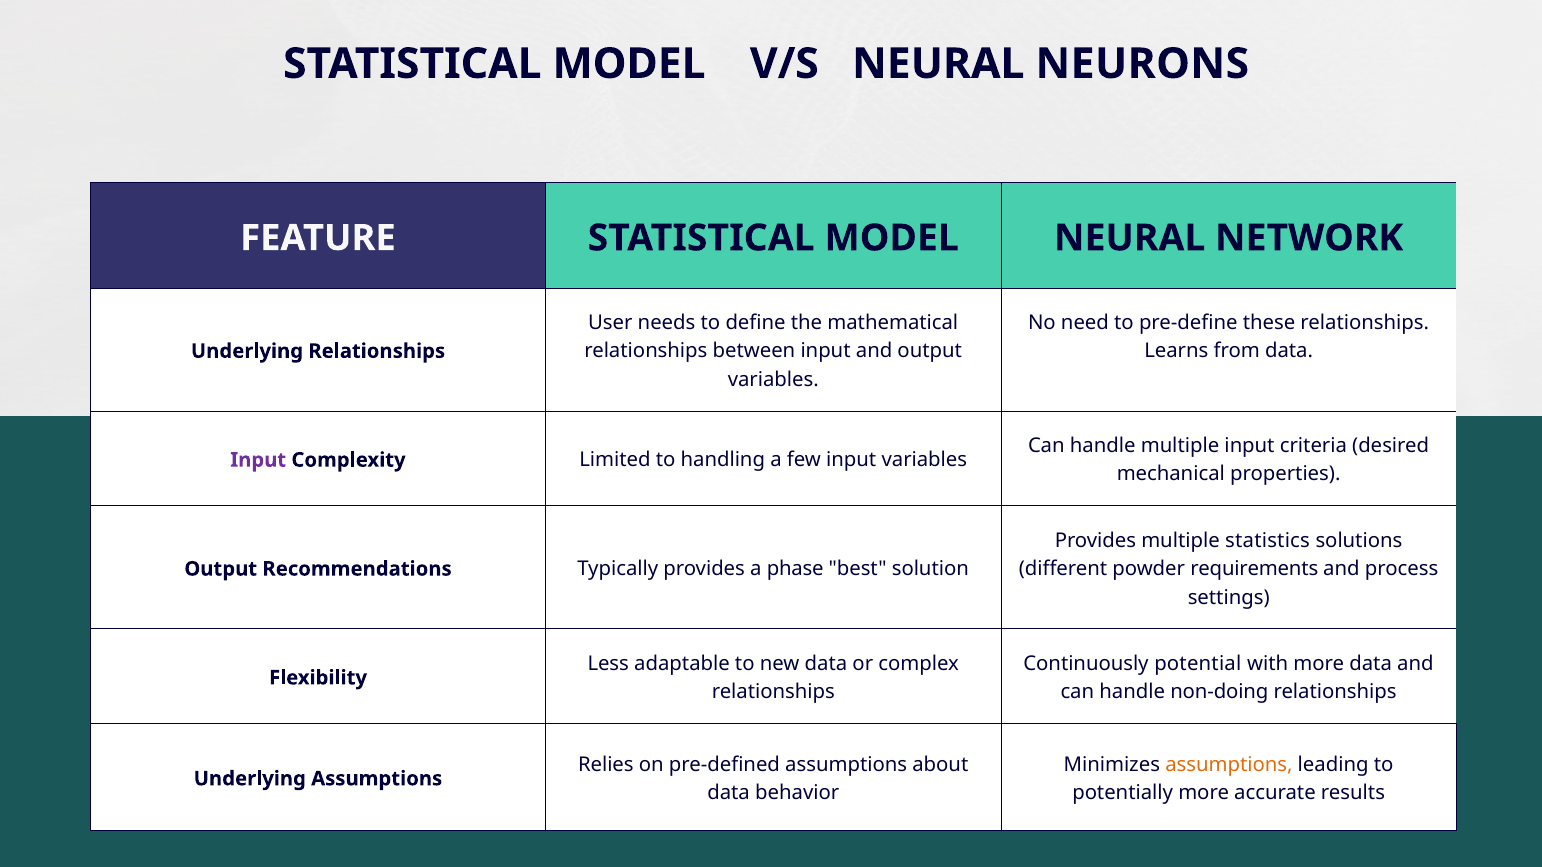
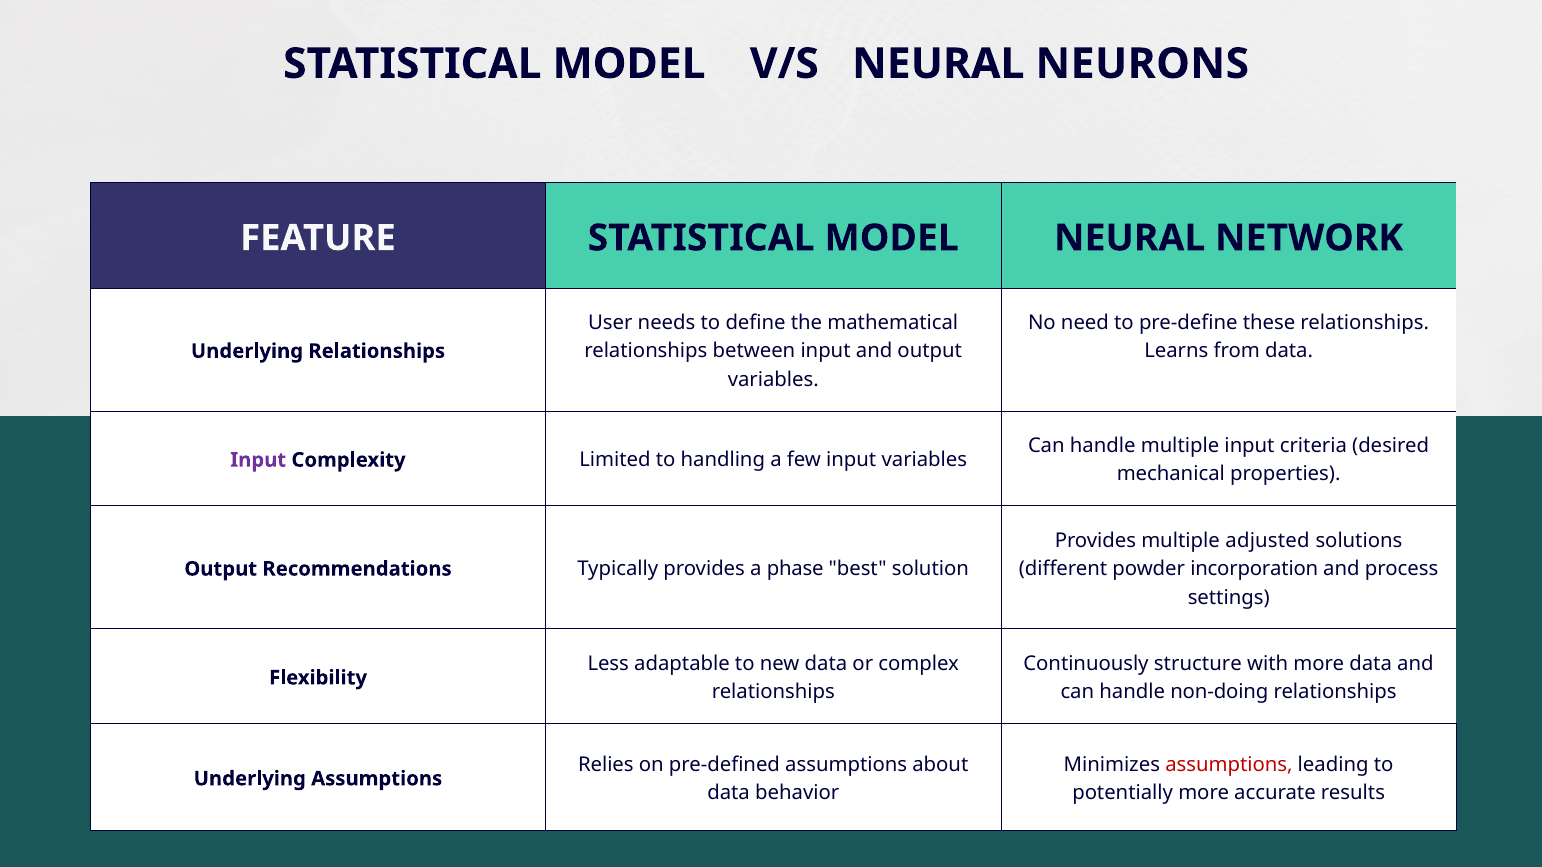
statistics: statistics -> adjusted (1268, 541)
requirements: requirements -> incorporation (1254, 569)
potential: potential -> structure (1198, 664)
assumptions colour: orange -> red (1229, 765)
